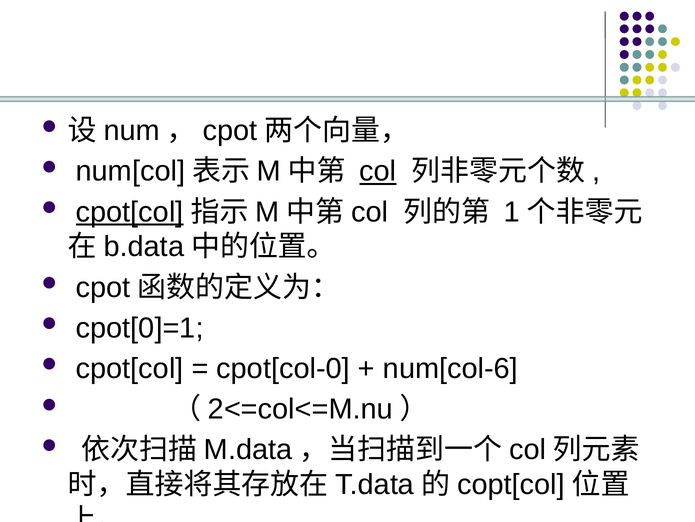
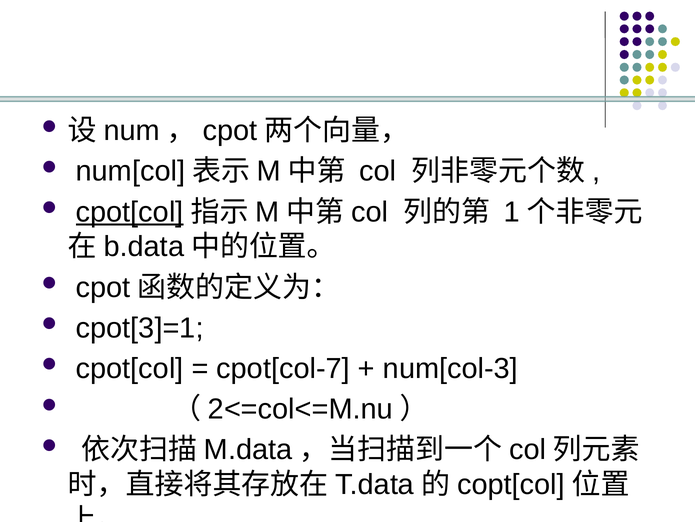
col underline: present -> none (378, 171)
cpot[0]=1: cpot[0]=1 -> cpot[3]=1 (140, 328)
cpot[col-0: cpot[col-0 -> cpot[col-7 (283, 368)
num[col-6: num[col-6 -> num[col-3 (450, 368)
